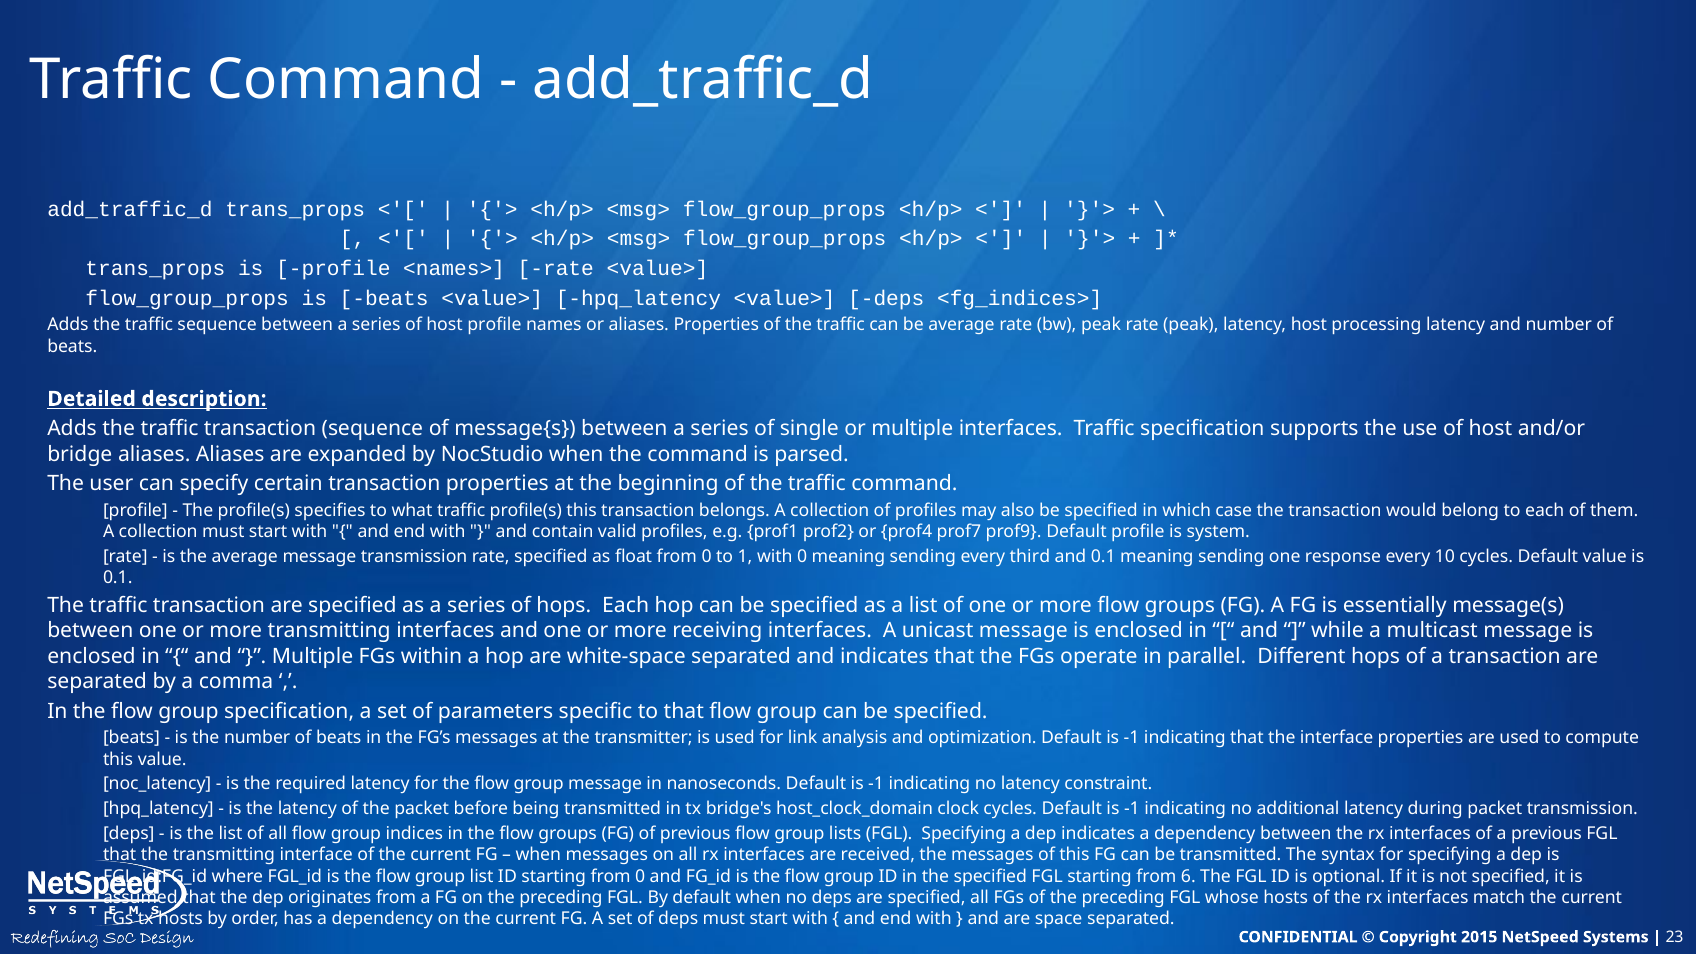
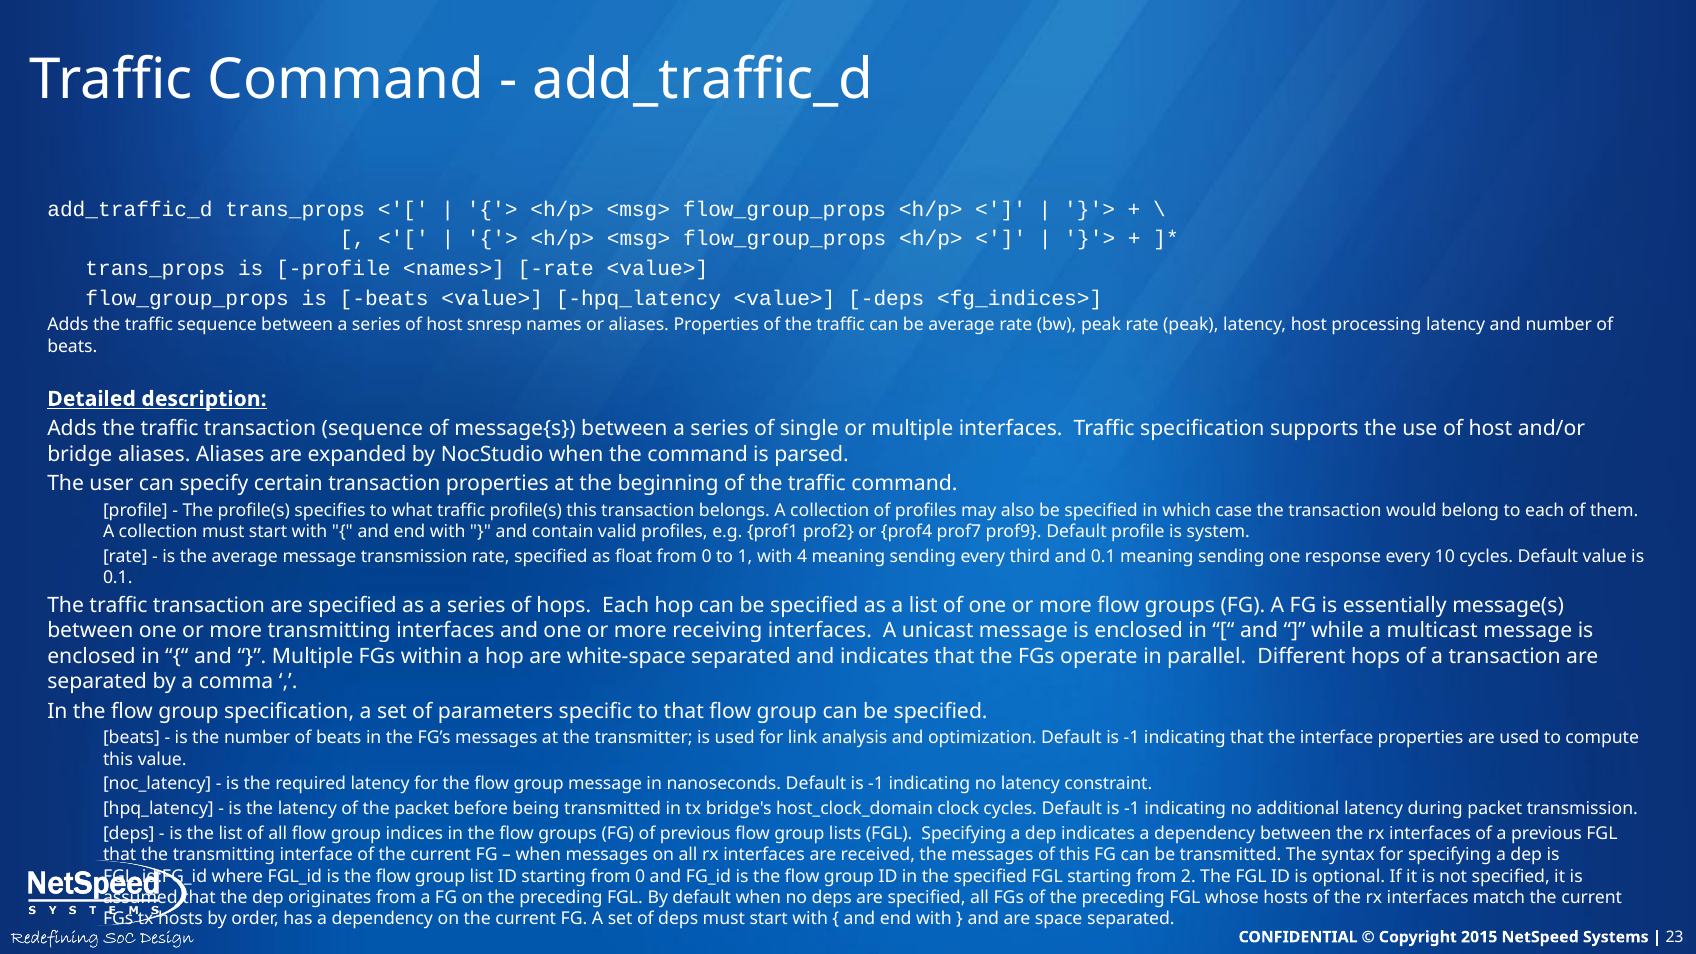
host profile: profile -> snresp (495, 325)
with 0: 0 -> 4 (802, 556)
6: 6 -> 2 (1188, 876)
